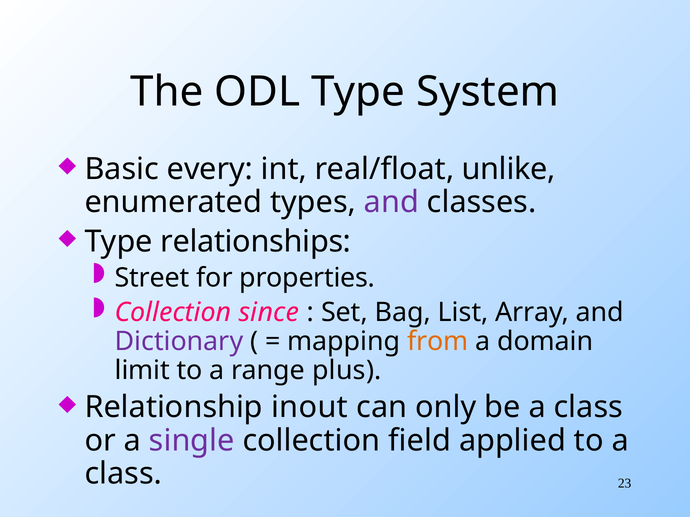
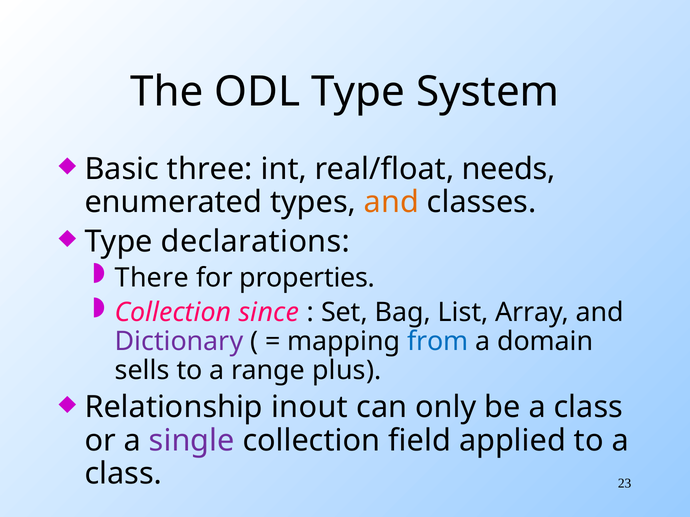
every: every -> three (210, 169)
unlike: unlike -> needs (509, 169)
and colour: purple -> orange (391, 202)
relationships: relationships -> declarations (255, 242)
Street: Street -> There (152, 278)
from colour: orange -> blue (438, 342)
limit: limit -> sells (142, 371)
